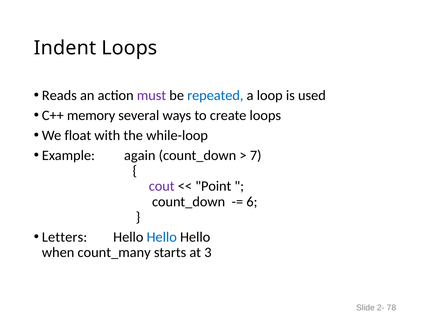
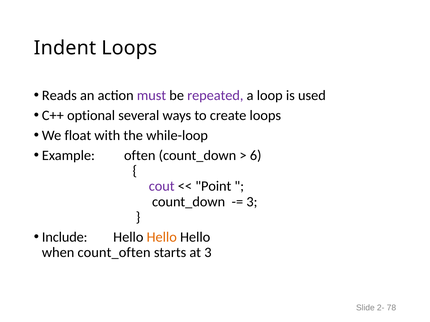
repeated colour: blue -> purple (215, 96)
memory: memory -> optional (91, 116)
again: again -> often (140, 156)
7: 7 -> 6 (256, 156)
6: 6 -> 3 (252, 202)
Letters: Letters -> Include (65, 237)
Hello colour: blue -> orange (162, 237)
count_many: count_many -> count_often (114, 253)
